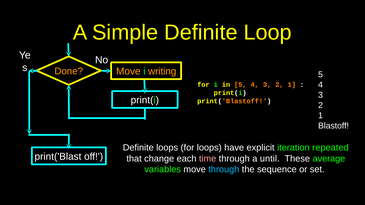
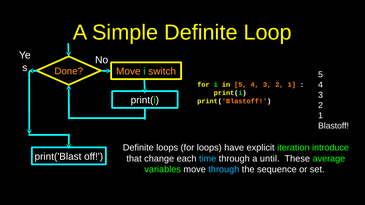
writing: writing -> switch (162, 72)
repeated: repeated -> introduce (331, 148)
time colour: pink -> light blue (208, 159)
